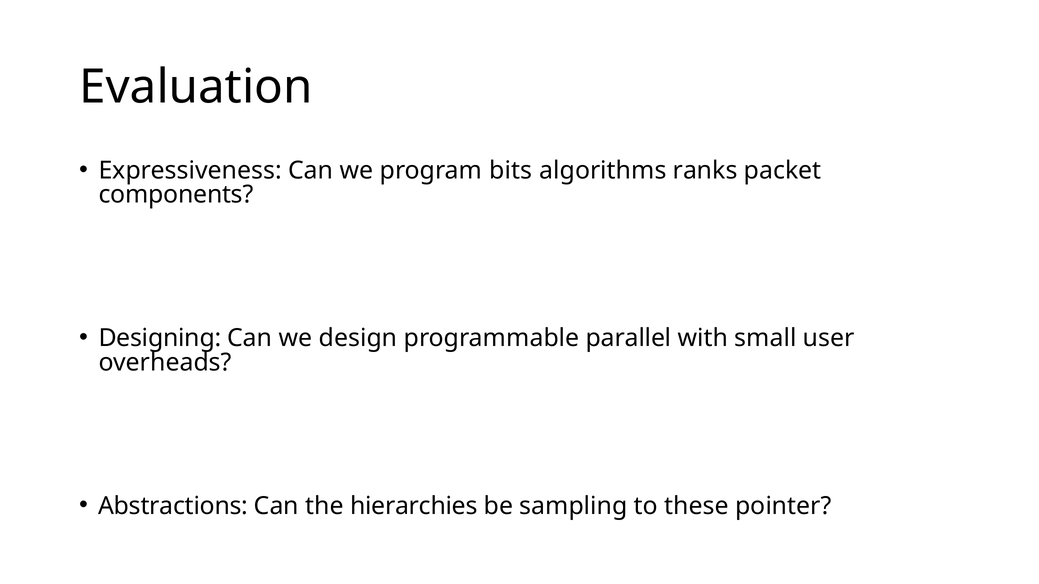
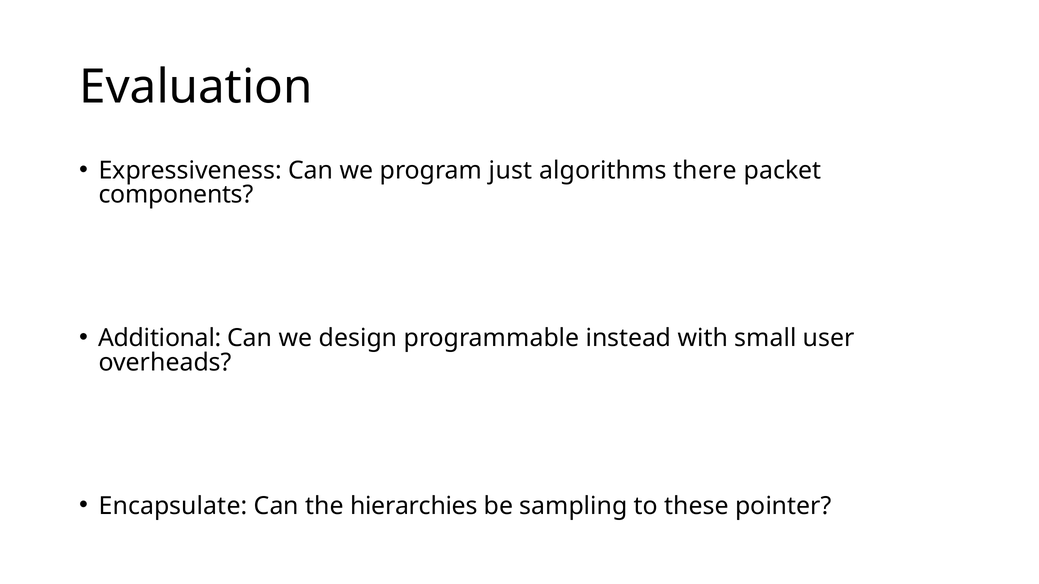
bits: bits -> just (511, 171)
ranks: ranks -> there (705, 171)
Designing: Designing -> Additional (160, 338)
parallel: parallel -> instead (629, 338)
Abstractions: Abstractions -> Encapsulate (173, 506)
